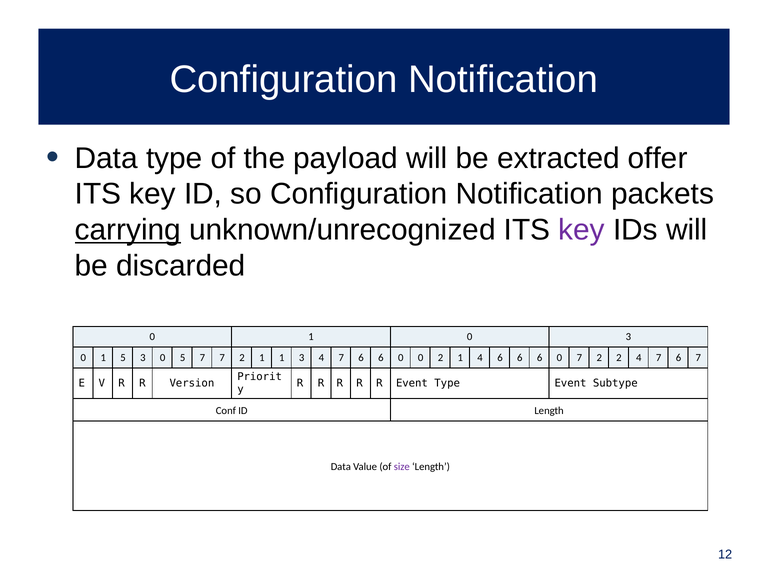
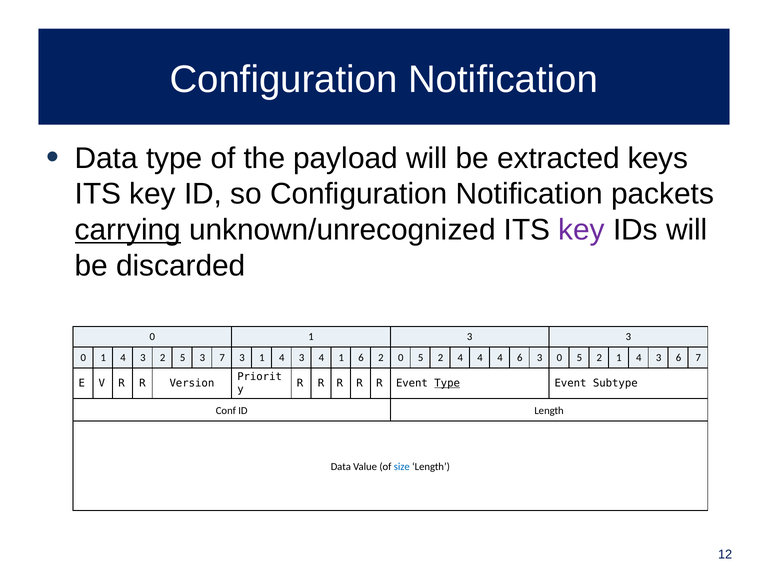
offer: offer -> keys (658, 158)
1 0: 0 -> 3 (470, 337)
0 1 5: 5 -> 4 (123, 358)
0: 0 -> 2 (163, 358)
5 7: 7 -> 3 (202, 358)
2: 2 -> 3 (242, 358)
1: 1 -> 4 (282, 358)
3 4 7: 7 -> 1 (341, 358)
6: 6 -> 2 (381, 358)
0: 0 -> 5 (421, 358)
1: 1 -> 4 (460, 358)
6: 6 -> 4 (500, 358)
6: 6 -> 3 (540, 358)
7: 7 -> 5 (579, 358)
2 2: 2 -> 1 (619, 358)
7: 7 -> 3 (659, 358)
Type underline: none -> present (447, 383)
size colour: purple -> blue (402, 467)
